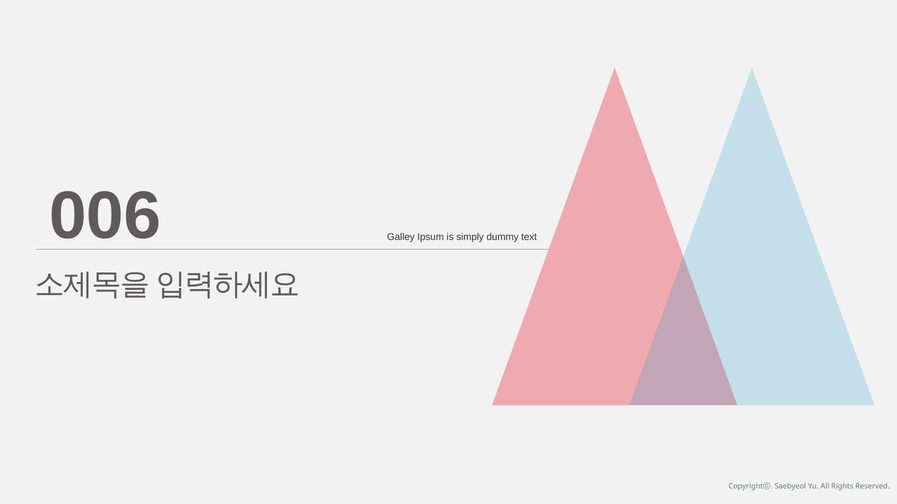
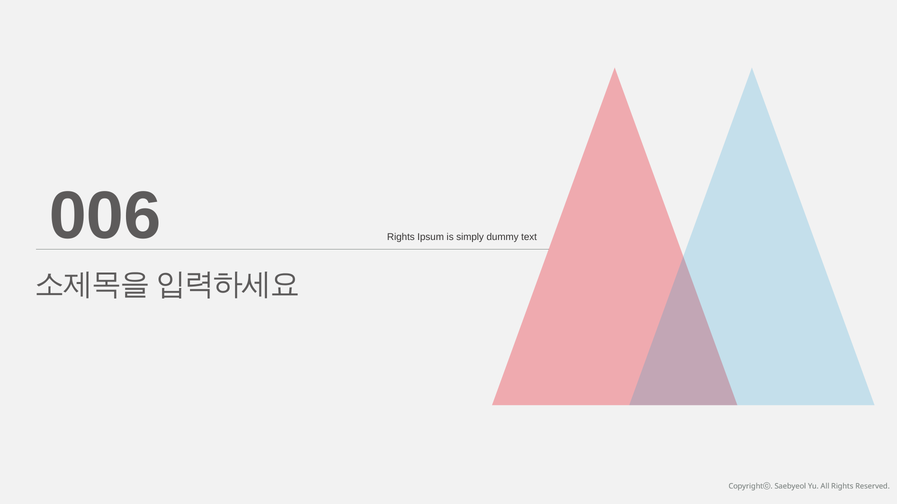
Galley: Galley -> Rights (401, 237)
